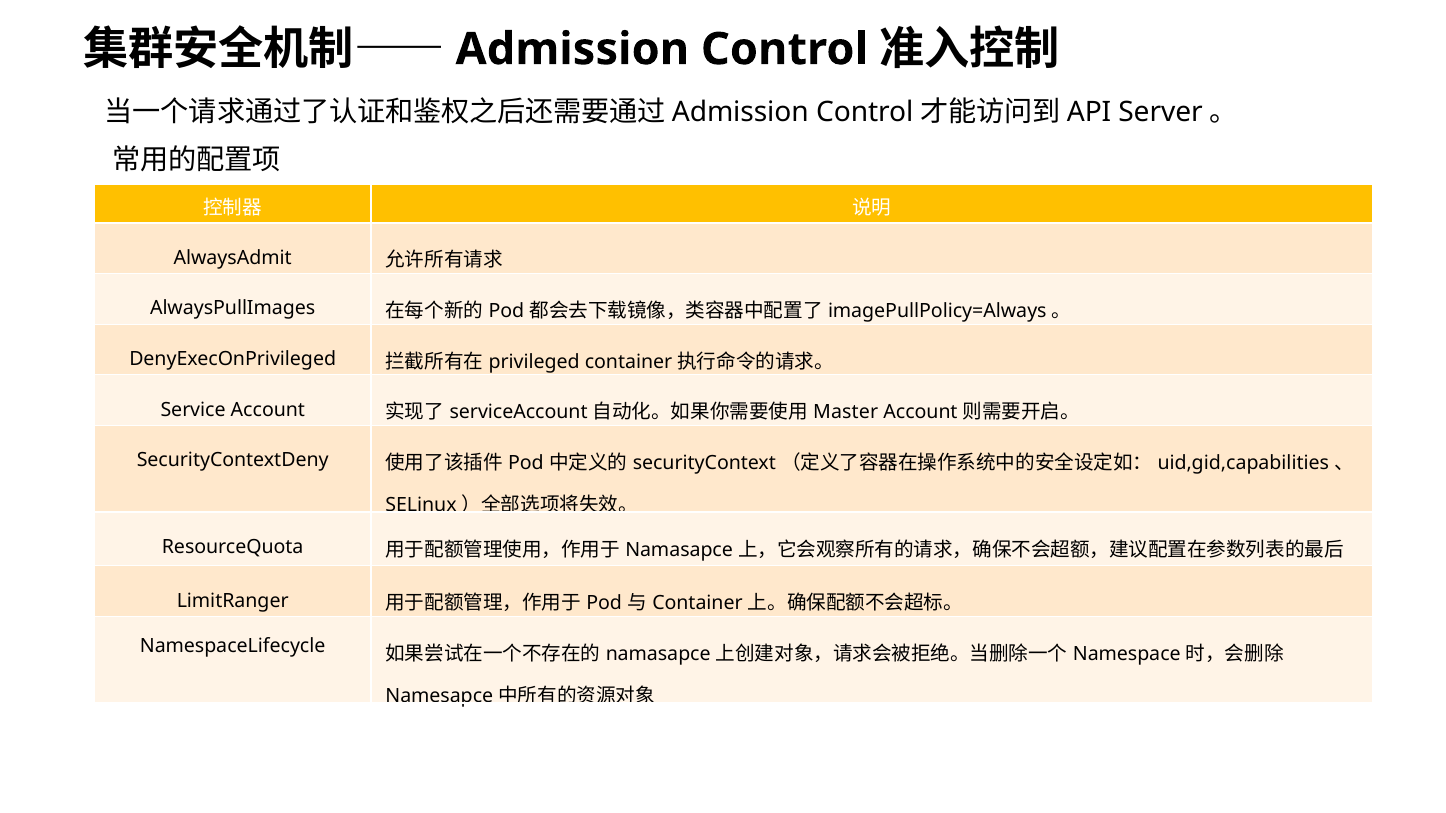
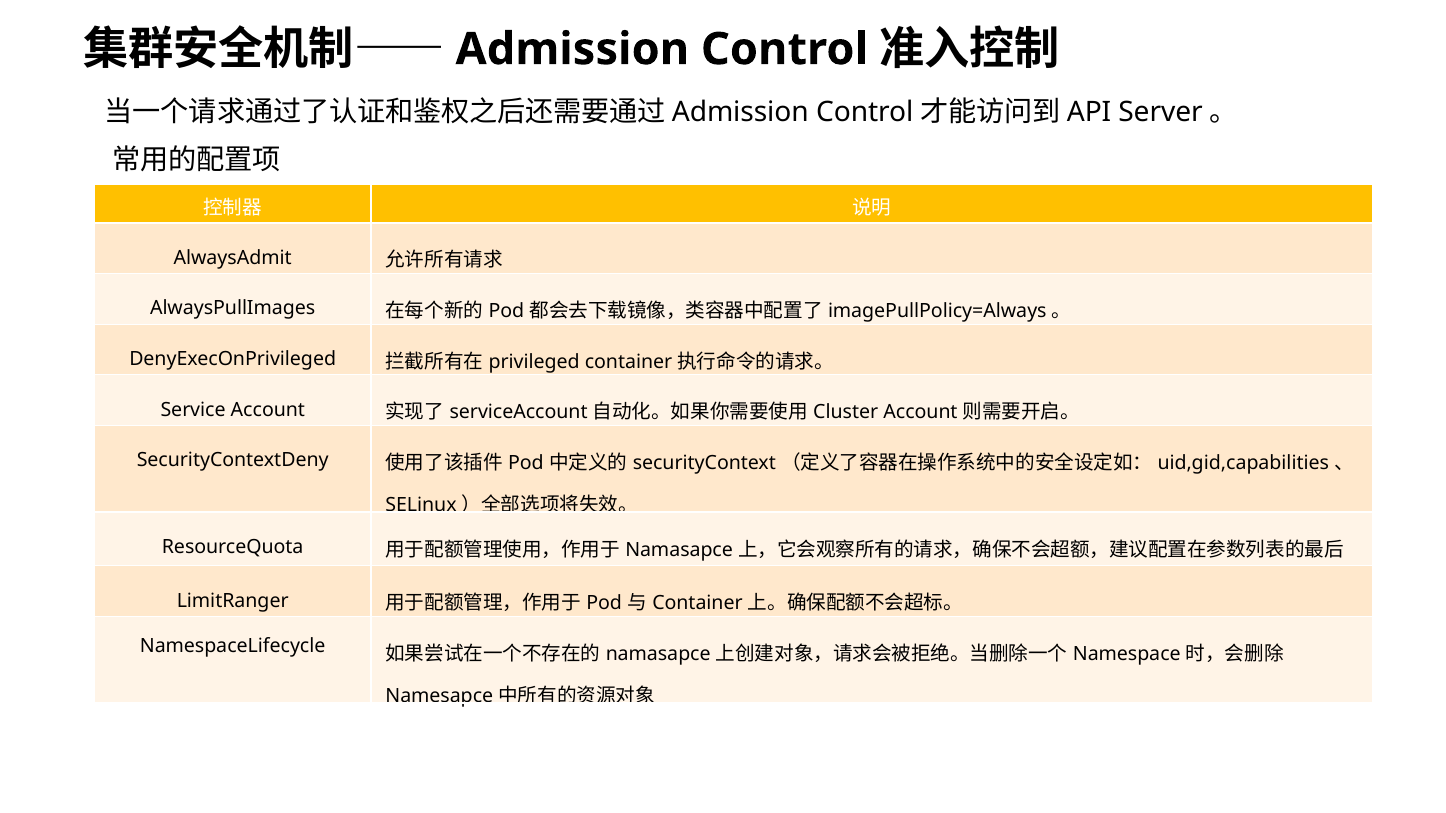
Master: Master -> Cluster (846, 413)
